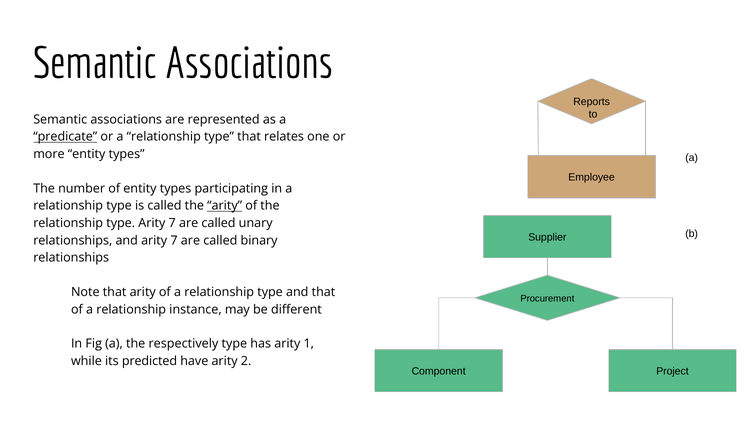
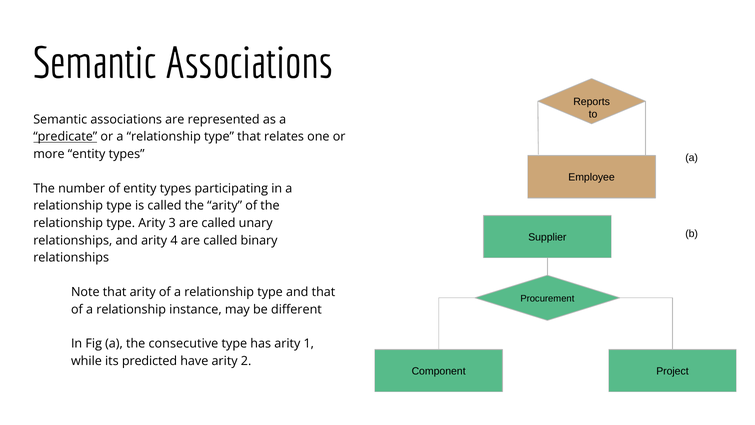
arity underline: present -> none (225, 206)
type Arity 7: 7 -> 3 (172, 223)
and arity 7: 7 -> 4 (174, 240)
respectively: respectively -> consecutive (183, 343)
